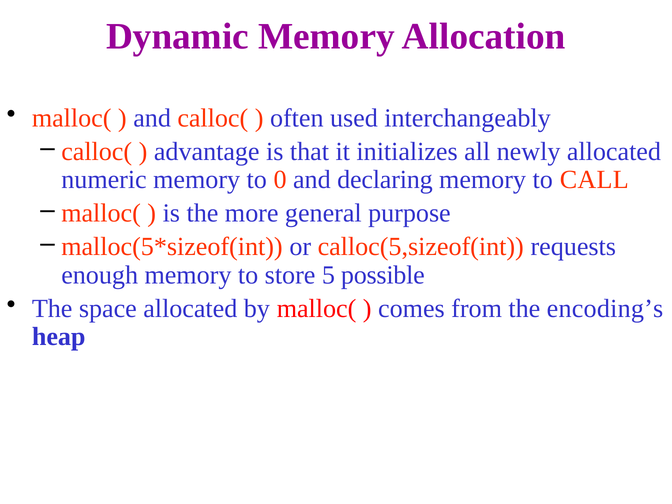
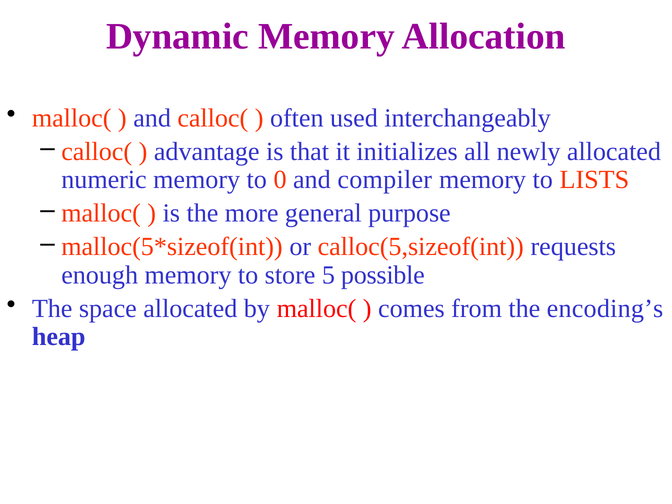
declaring: declaring -> compiler (385, 180)
CALL: CALL -> LISTS (594, 180)
